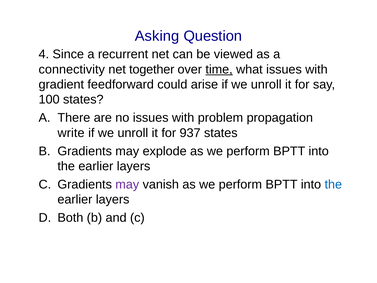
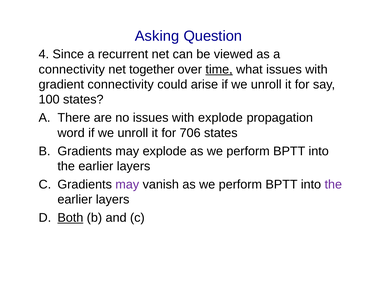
gradient feedforward: feedforward -> connectivity (121, 84)
with problem: problem -> explode (220, 118)
write: write -> word (71, 133)
937: 937 -> 706 (190, 133)
the colour: blue -> purple (333, 184)
Both underline: none -> present (70, 218)
